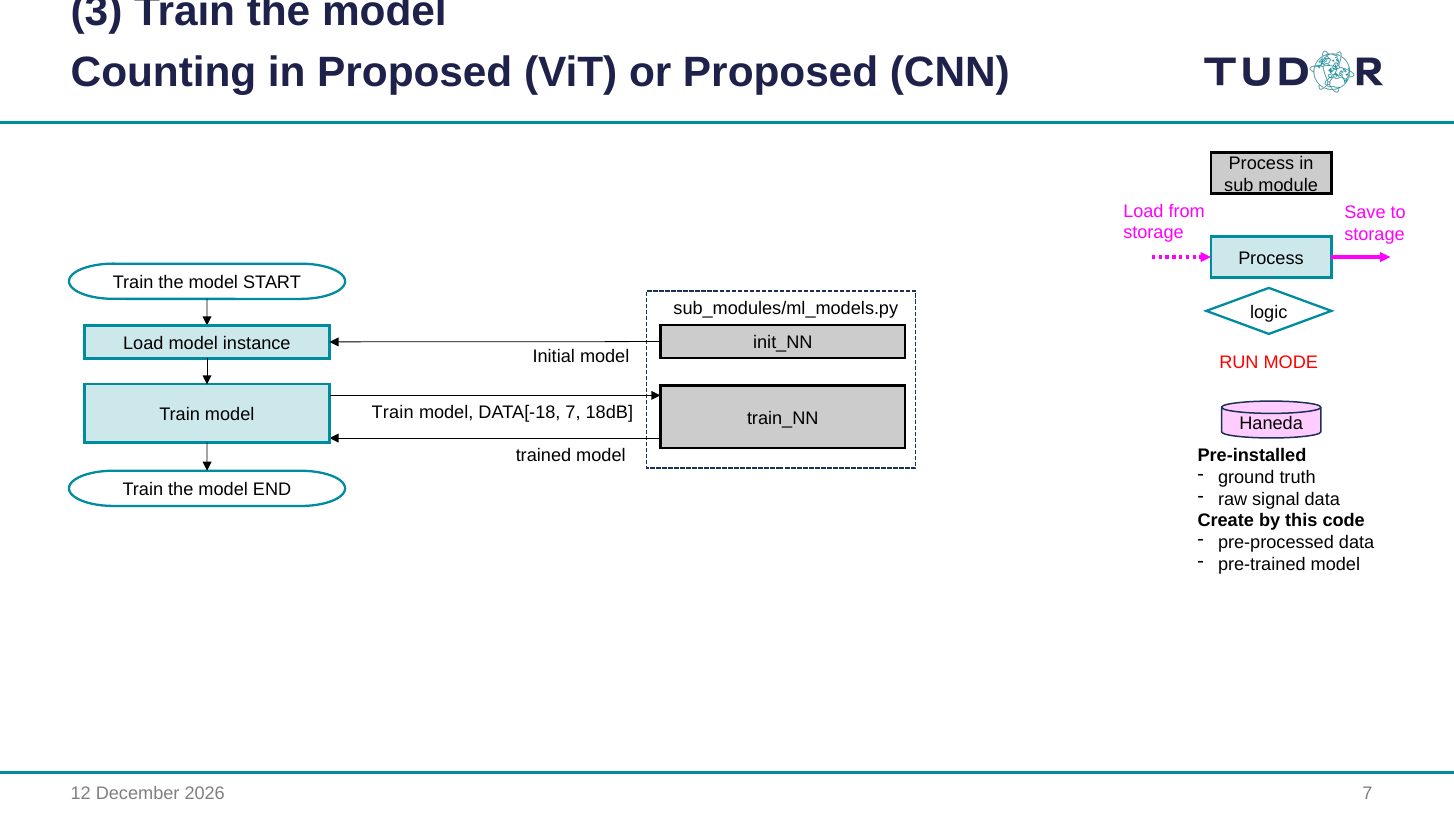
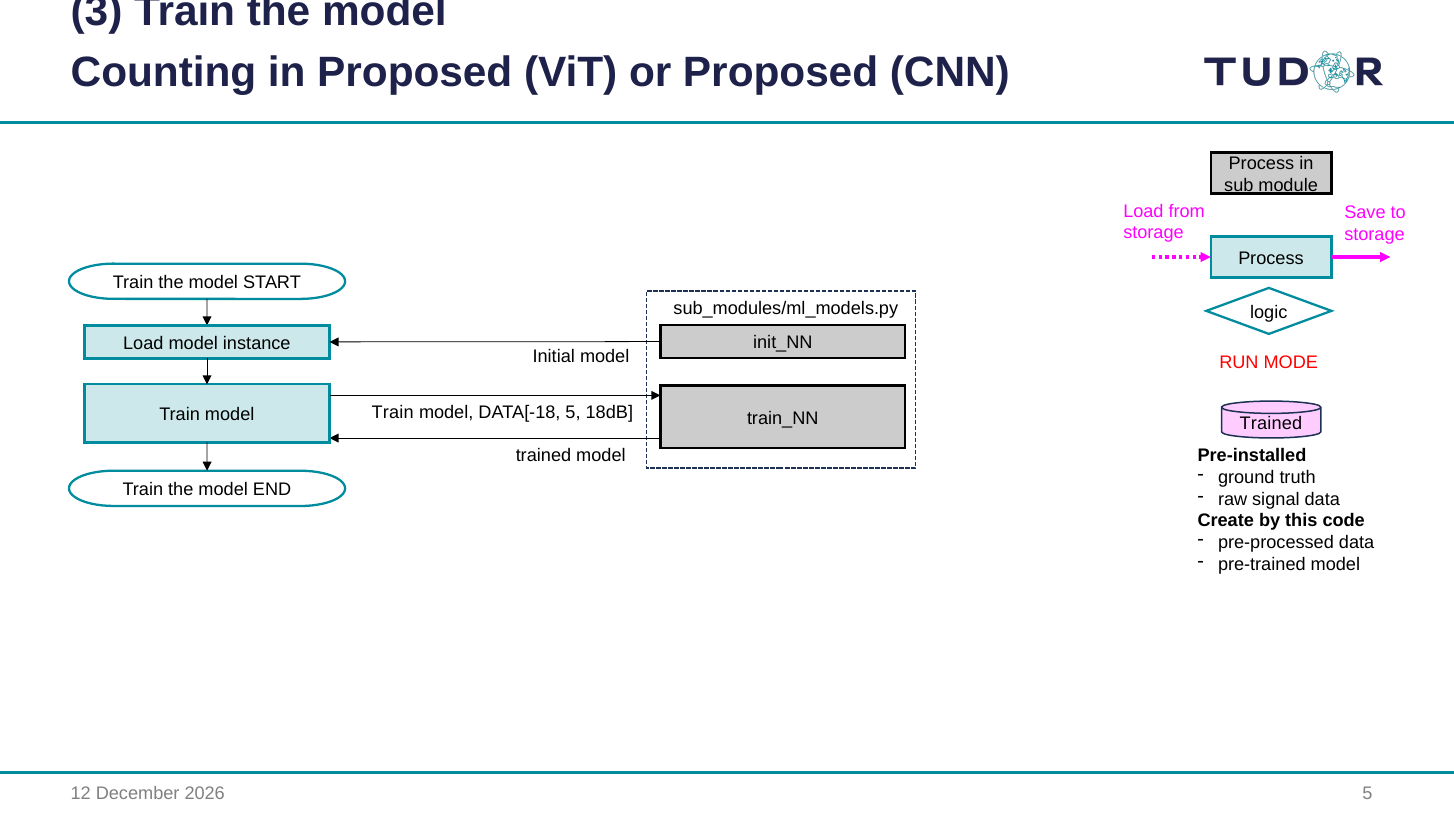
DATA[-18 7: 7 -> 5 (573, 413)
Haneda: Haneda -> Trained (1271, 424)
7: 7 -> 5 (1367, 794)
